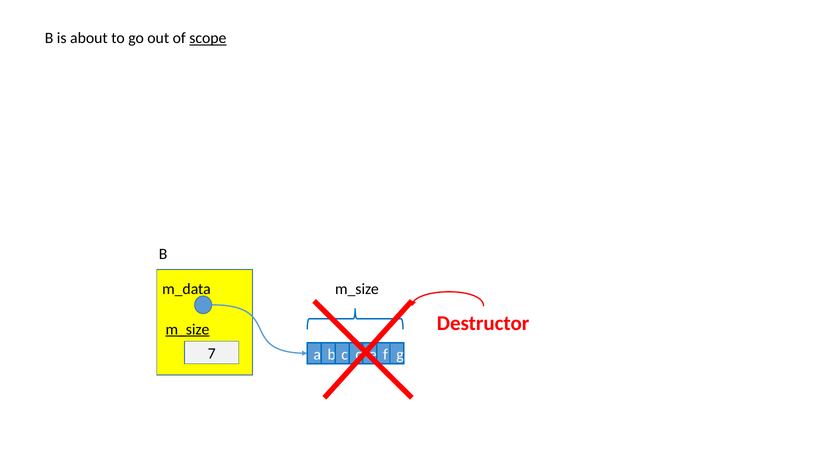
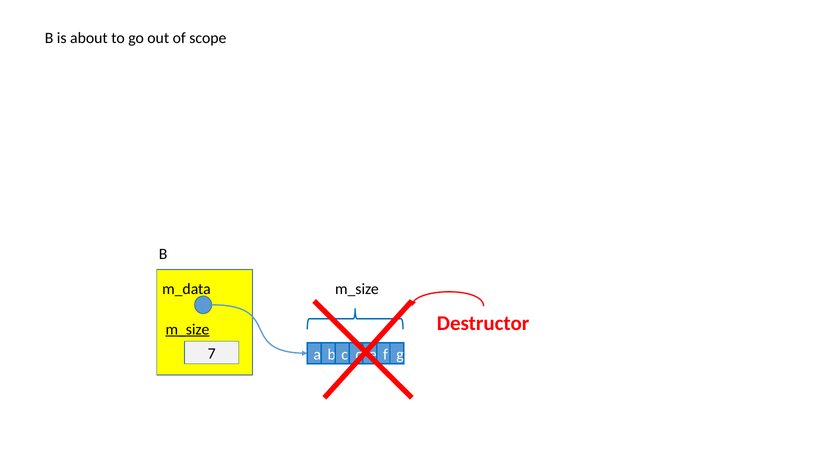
scope underline: present -> none (208, 38)
